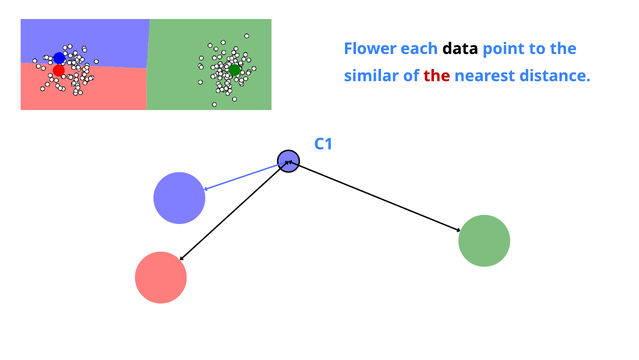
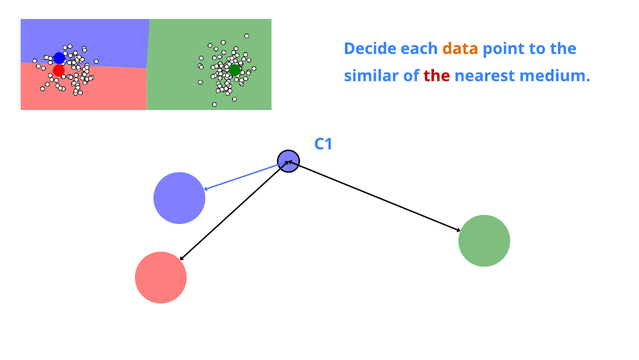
Flower: Flower -> Decide (370, 49)
data colour: black -> orange (460, 49)
distance: distance -> medium (555, 76)
